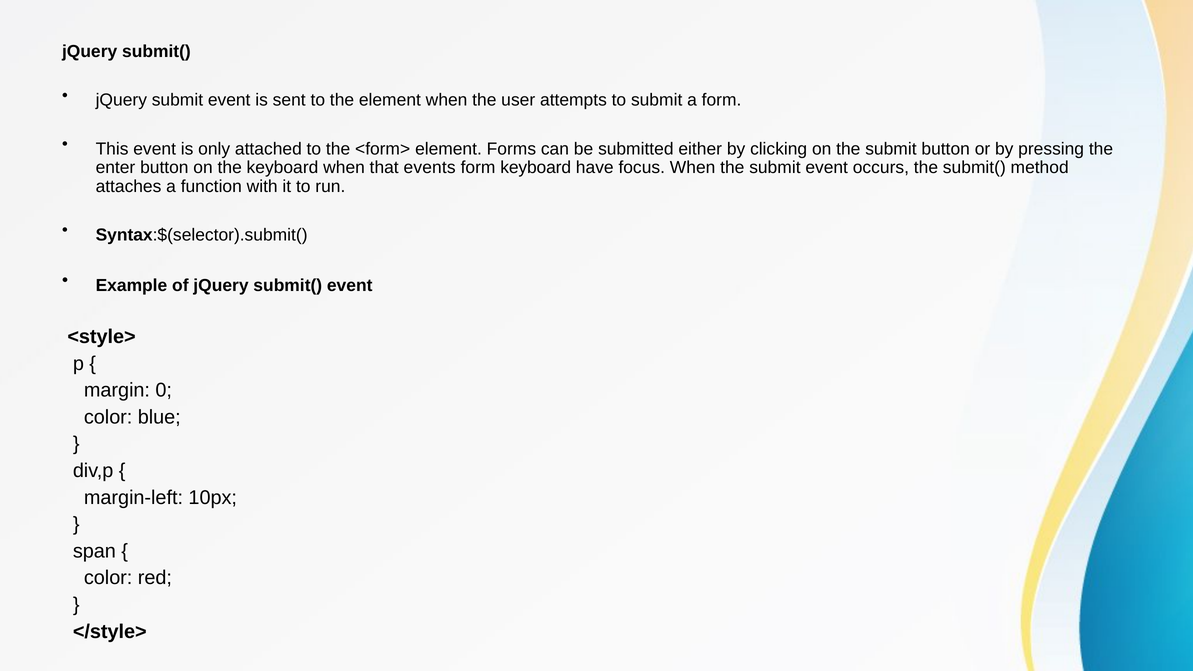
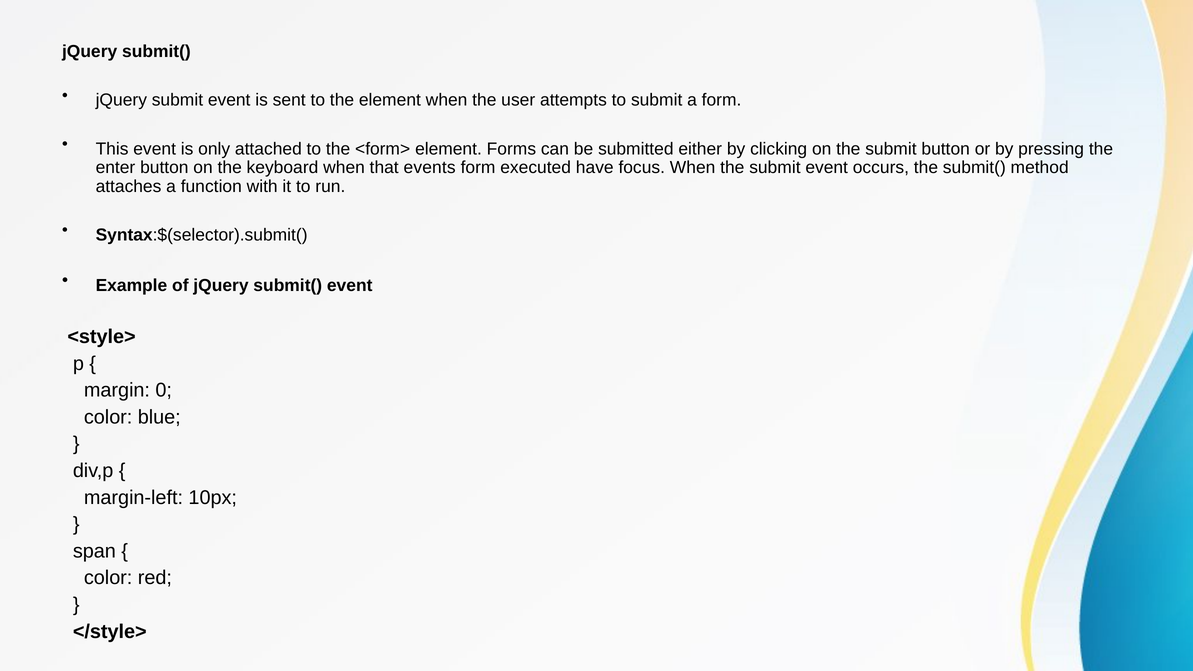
form keyboard: keyboard -> executed (536, 168)
